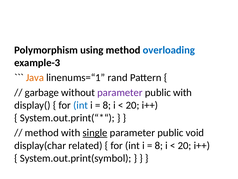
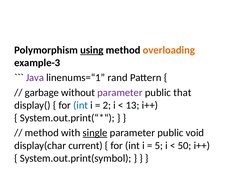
using underline: none -> present (92, 50)
overloading colour: blue -> orange (169, 50)
Java colour: orange -> purple (35, 77)
public with: with -> that (182, 92)
8: 8 -> 2 (107, 105)
20: 20 -> 13 (133, 105)
related: related -> current (85, 145)
8: 8 -> 5 (159, 145)
20: 20 -> 50 (185, 145)
